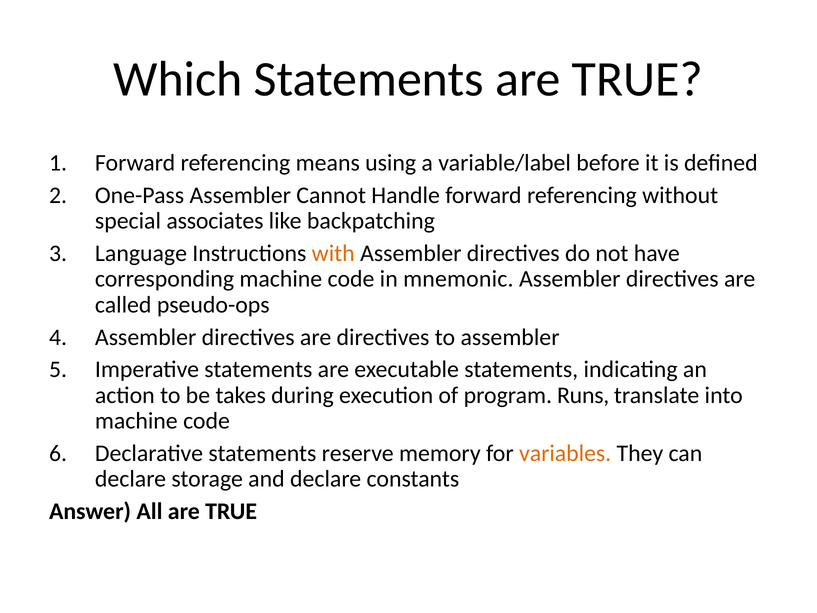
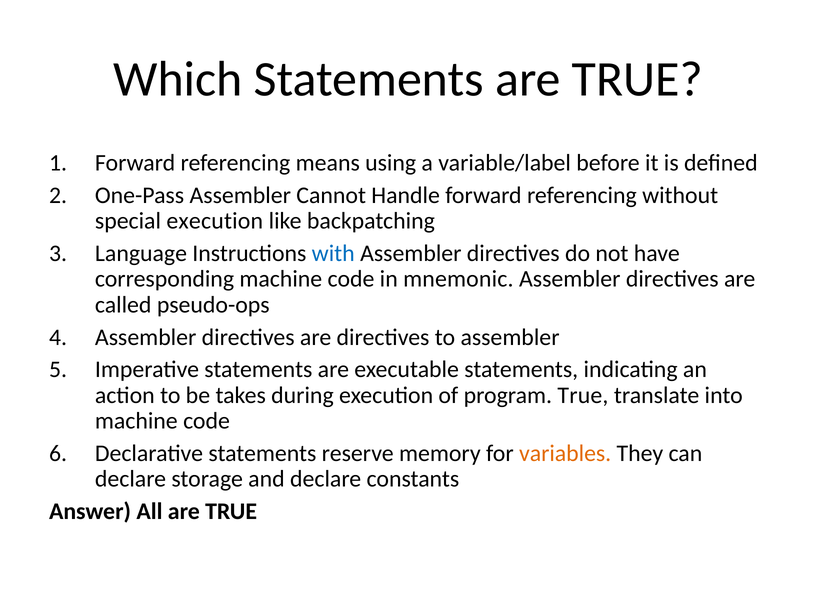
special associates: associates -> execution (215, 221)
with colour: orange -> blue (333, 253)
program Runs: Runs -> True (583, 395)
